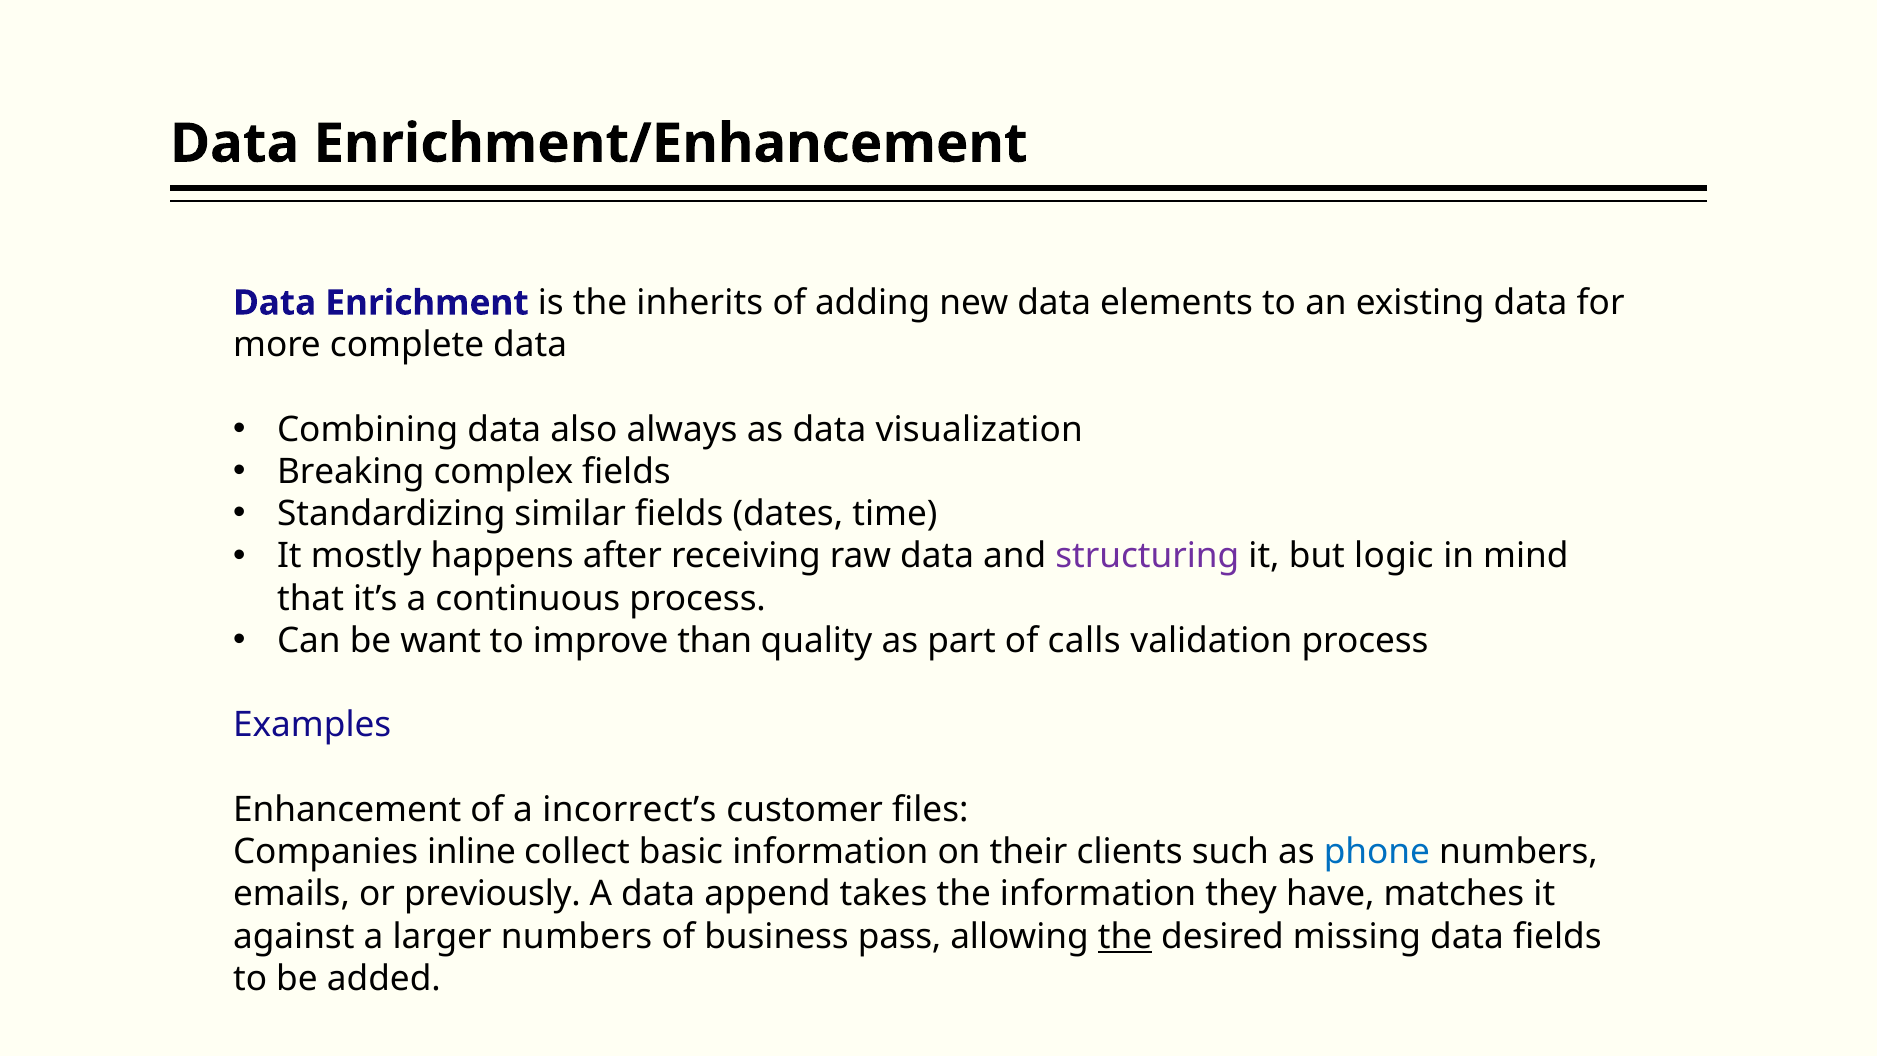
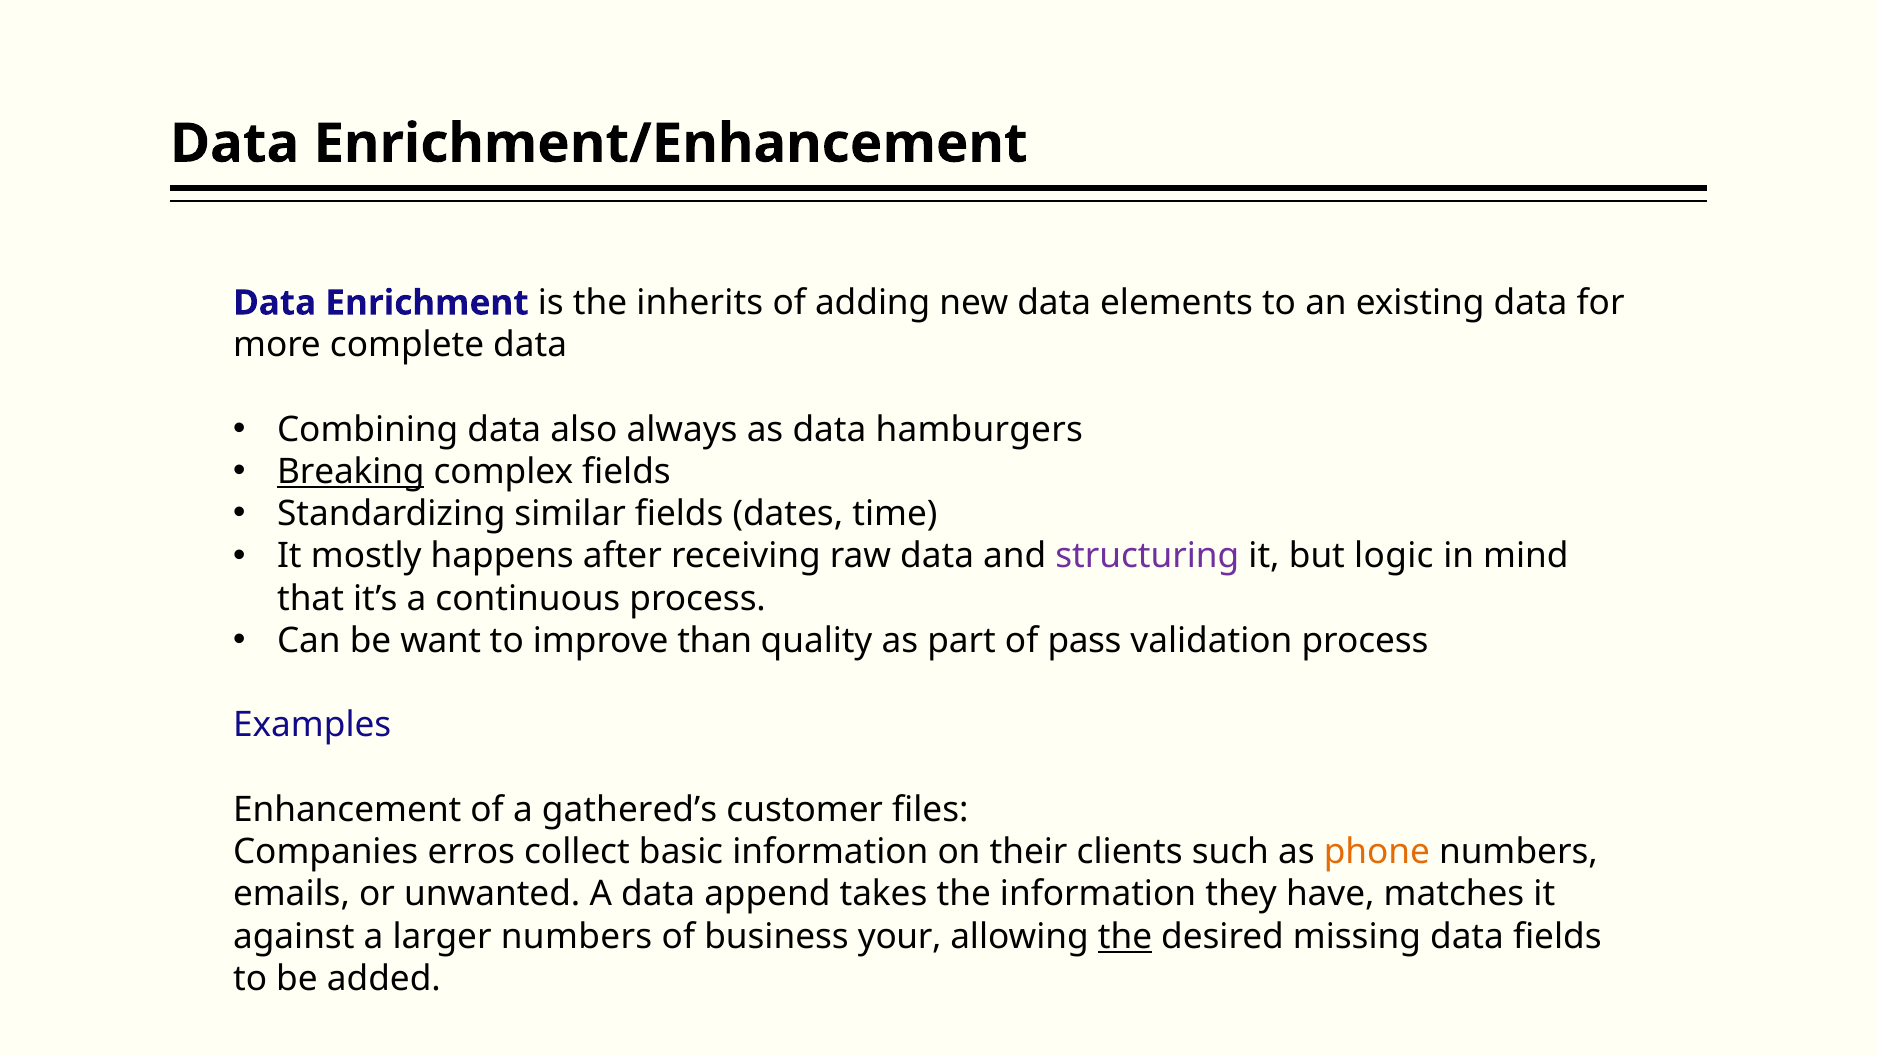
visualization: visualization -> hamburgers (979, 430)
Breaking underline: none -> present (351, 472)
calls: calls -> pass (1085, 641)
incorrect’s: incorrect’s -> gathered’s (630, 810)
inline: inline -> erros (471, 852)
phone colour: blue -> orange (1377, 852)
previously: previously -> unwanted (492, 894)
pass: pass -> your (900, 936)
